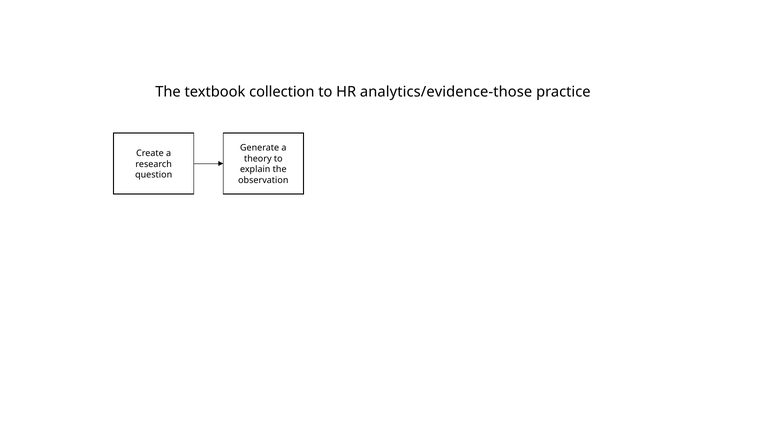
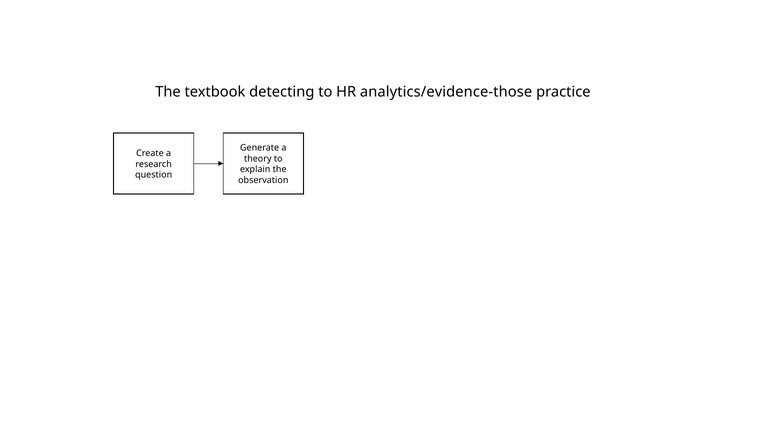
collection: collection -> detecting (282, 92)
